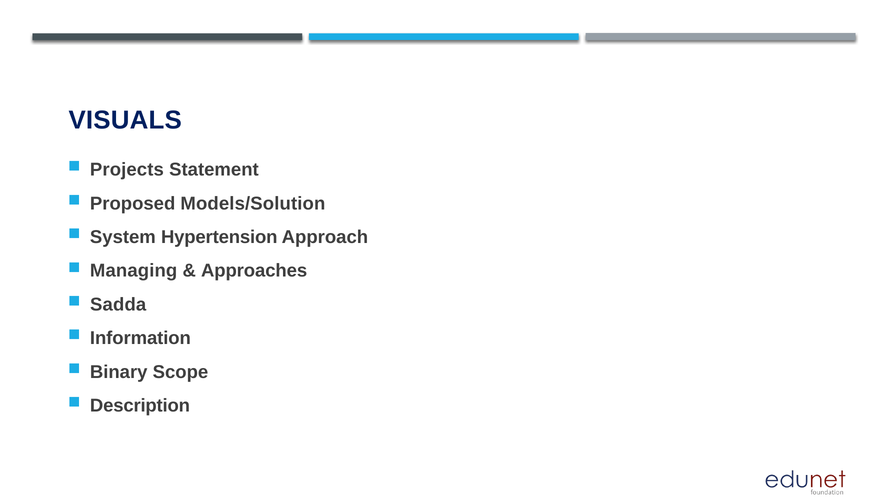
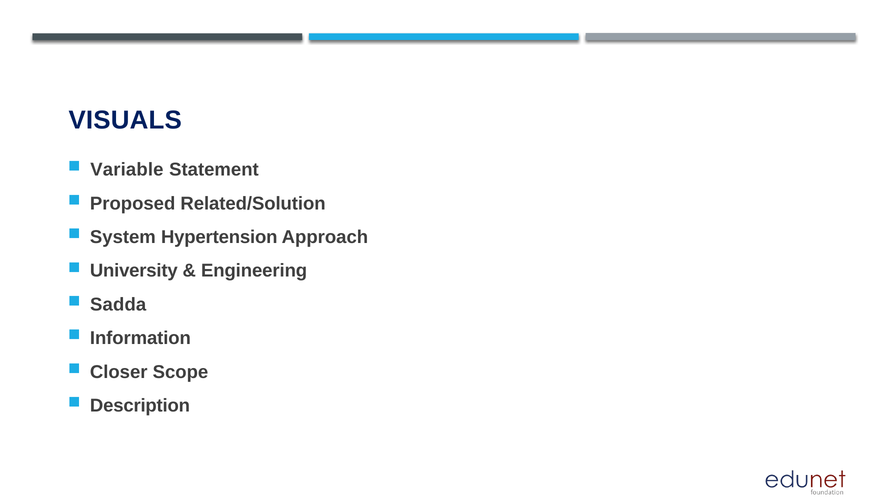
Projects: Projects -> Variable (127, 170)
Models/Solution: Models/Solution -> Related/Solution (253, 203)
Managing: Managing -> University (134, 271)
Approaches: Approaches -> Engineering (254, 271)
Binary: Binary -> Closer (119, 372)
